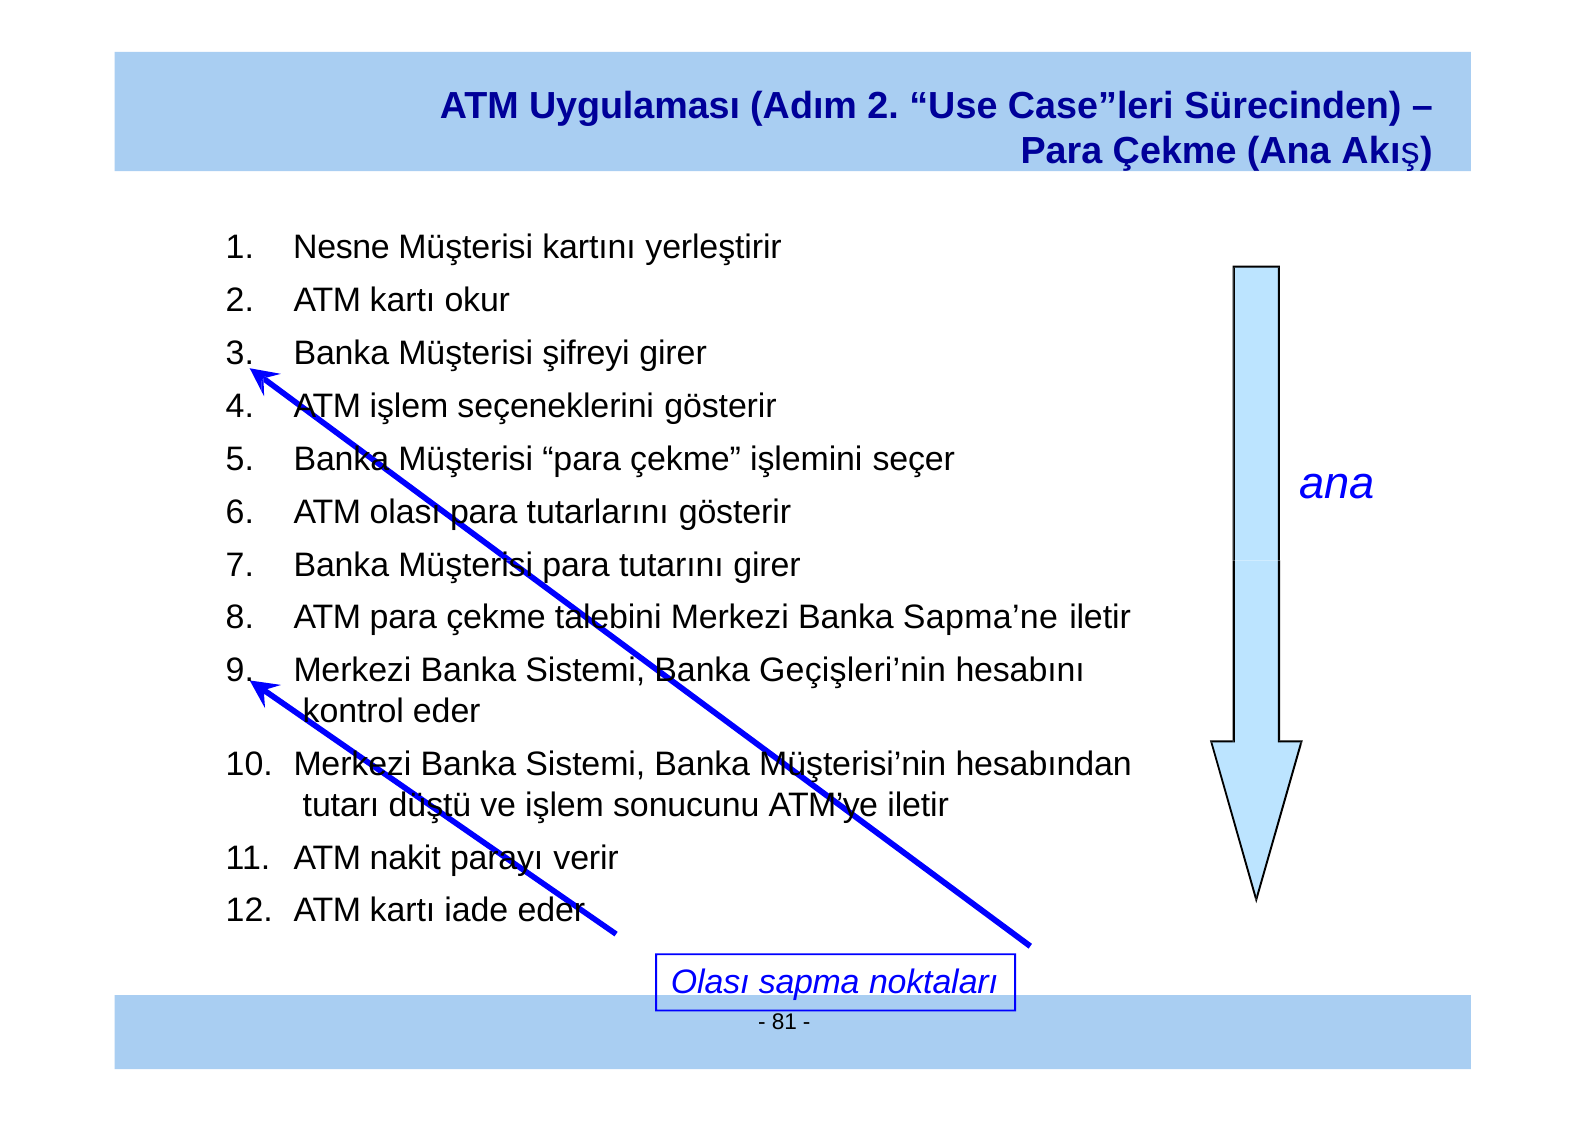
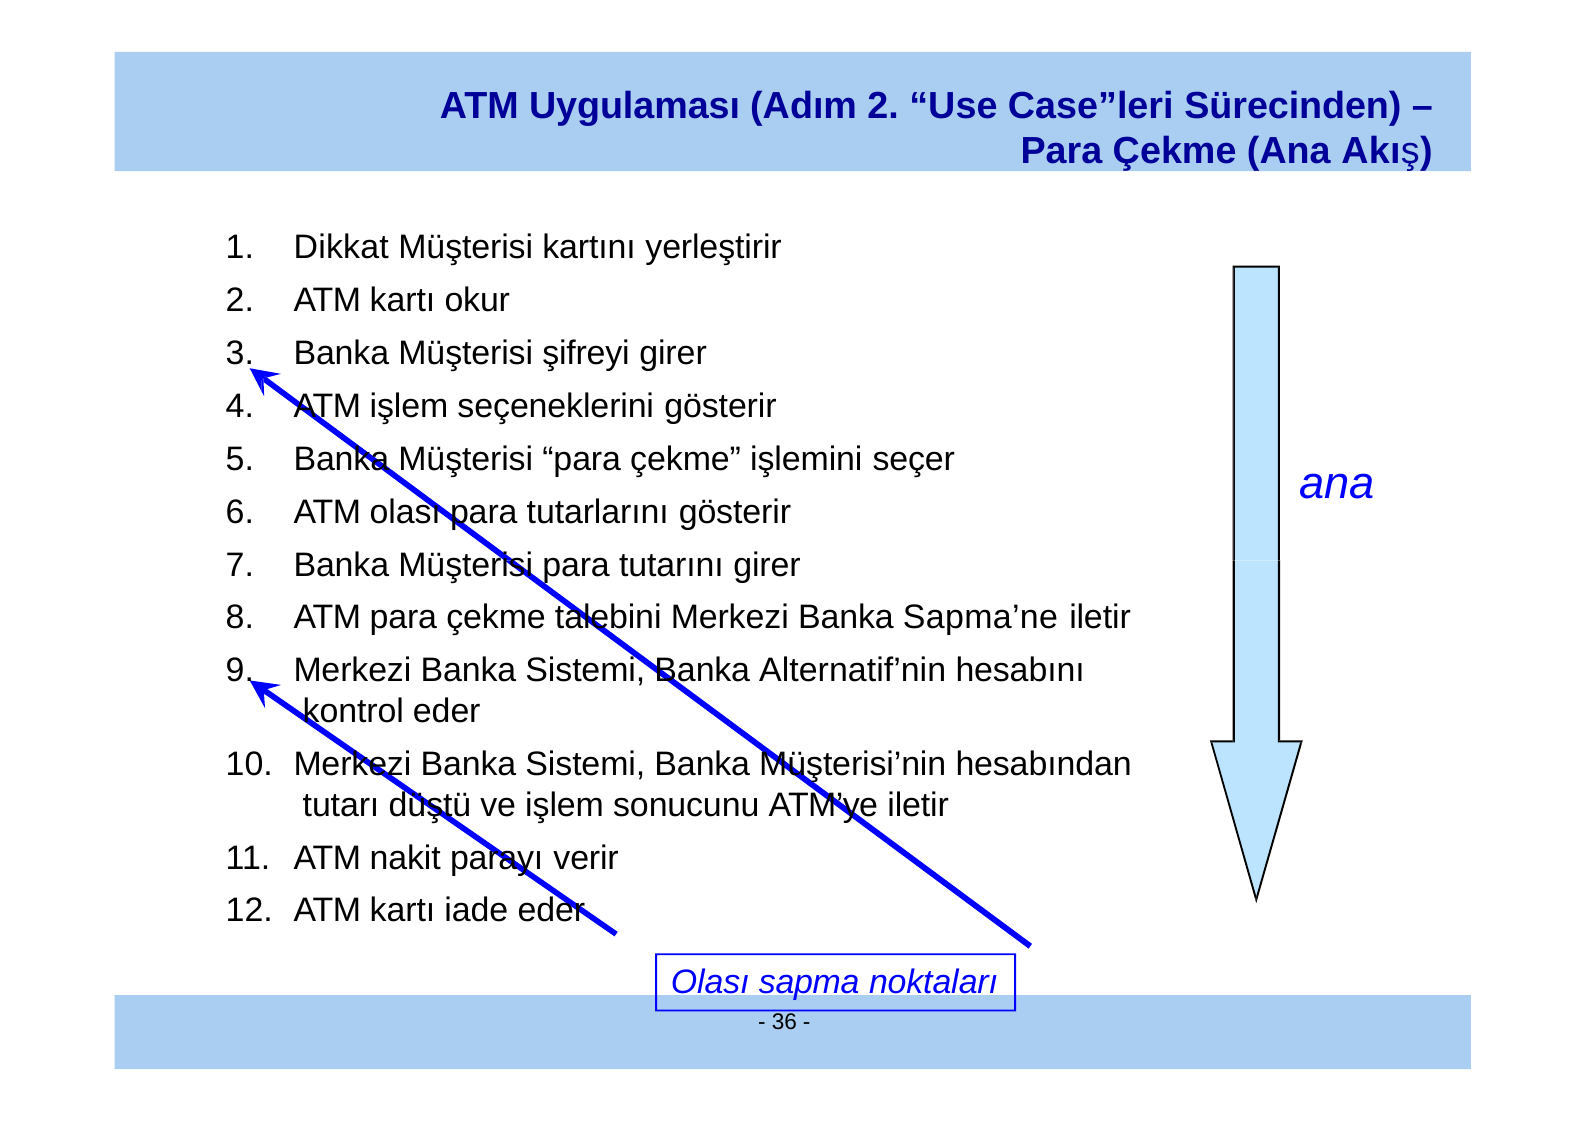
Nesne: Nesne -> Dikkat (341, 247)
Geçişleri’nin: Geçişleri’nin -> Alternatif’nin (853, 670)
81: 81 -> 36 (784, 1022)
